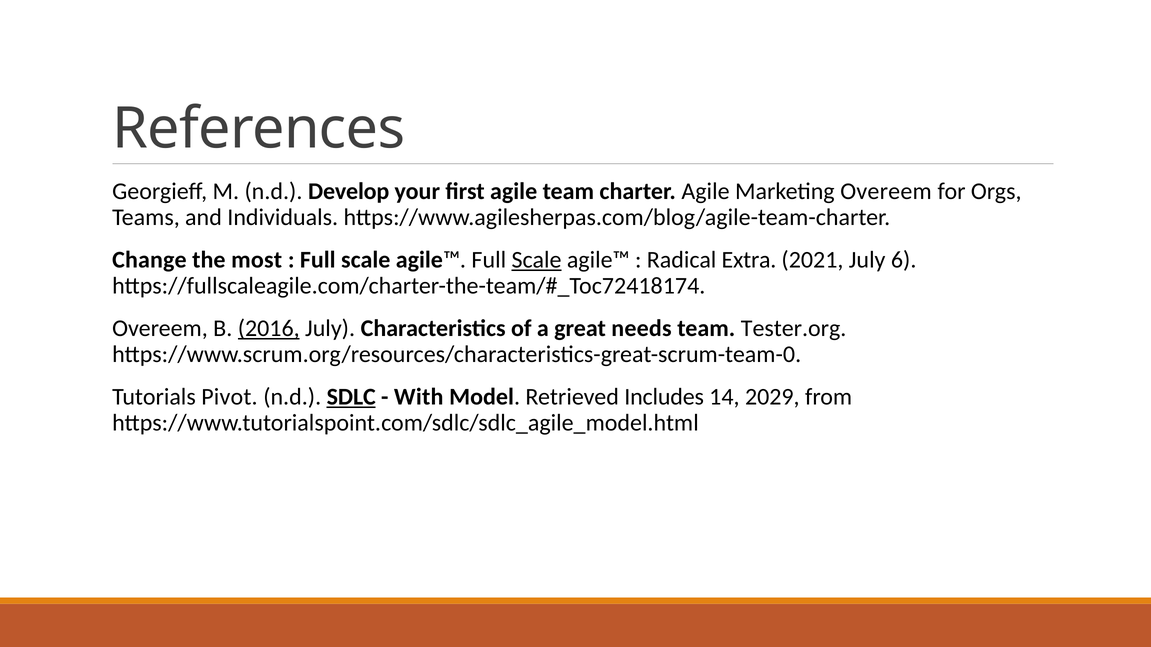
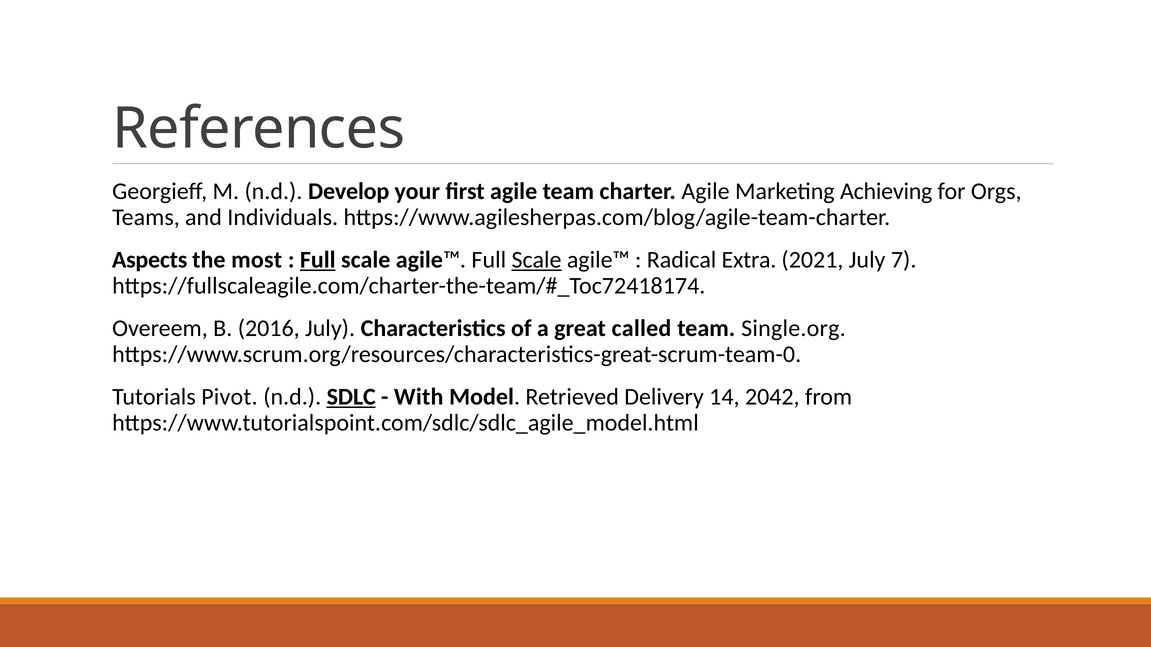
Marketing Overeem: Overeem -> Achieving (886, 191)
Change: Change -> Aspects (150, 260)
Full underline: none -> present (318, 260)
6: 6 -> 7 (904, 260)
2016 underline: present -> none (269, 329)
needs: needs -> called (641, 329)
Tester.org: Tester.org -> Single.org (793, 329)
Includes: Includes -> Delivery (664, 397)
2029: 2029 -> 2042 (772, 397)
